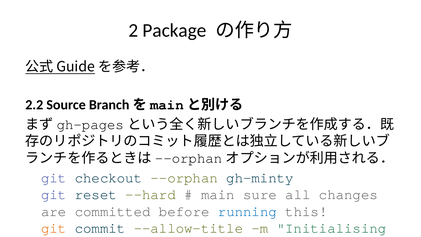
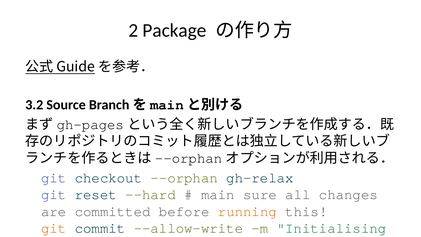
2.2: 2.2 -> 3.2 (34, 105)
gh-minty: gh-minty -> gh-relax (260, 178)
running colour: blue -> orange (247, 211)
--allow-title: --allow-title -> --allow-write (188, 228)
